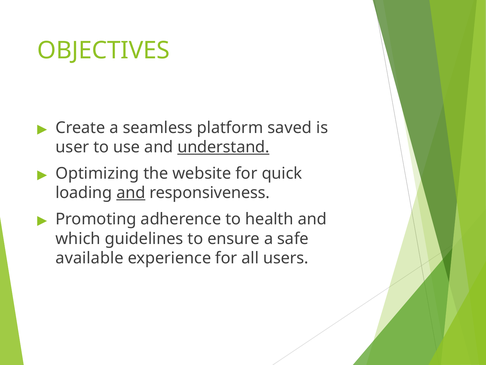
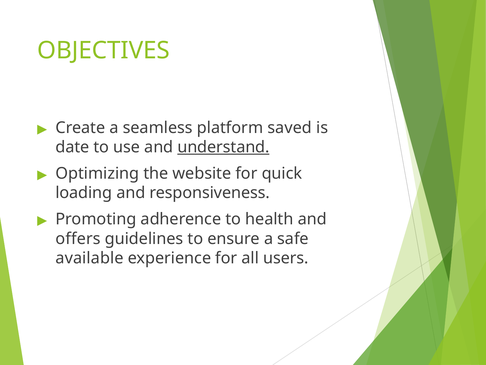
user: user -> date (72, 147)
and underline: present -> none (131, 193)
which: which -> offers (78, 238)
